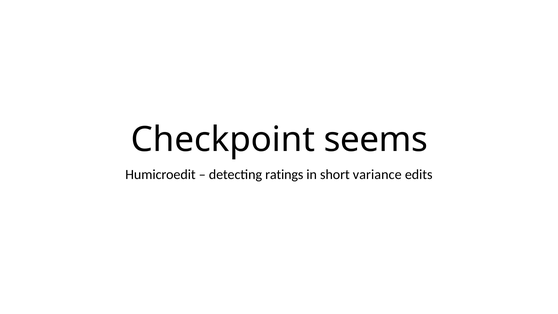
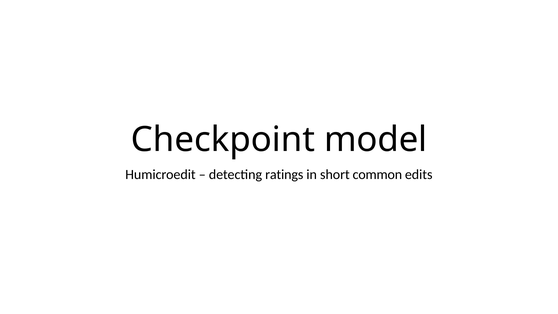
seems: seems -> model (376, 139)
variance: variance -> common (377, 174)
